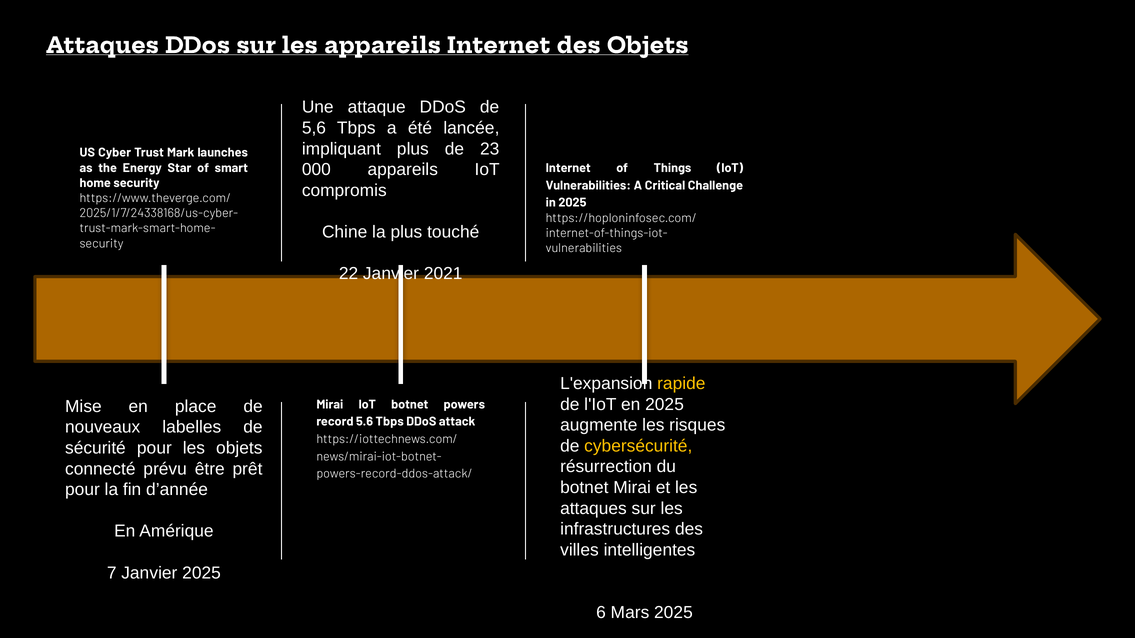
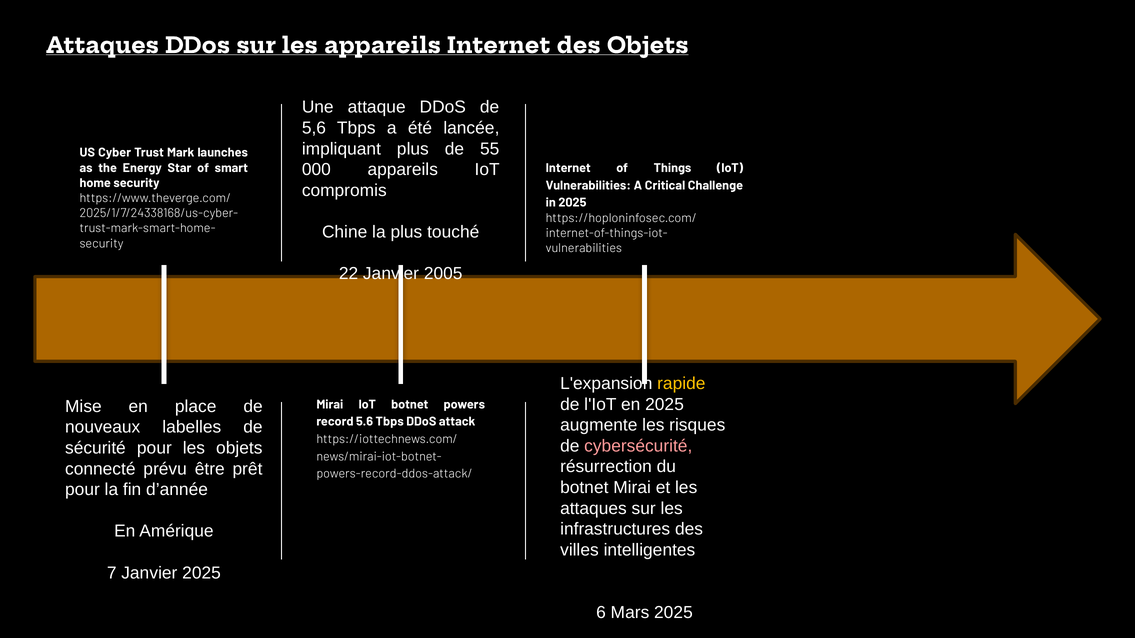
23: 23 -> 55 (490, 149)
2021: 2021 -> 2005 (443, 274)
cybersécurité colour: yellow -> pink (638, 446)
